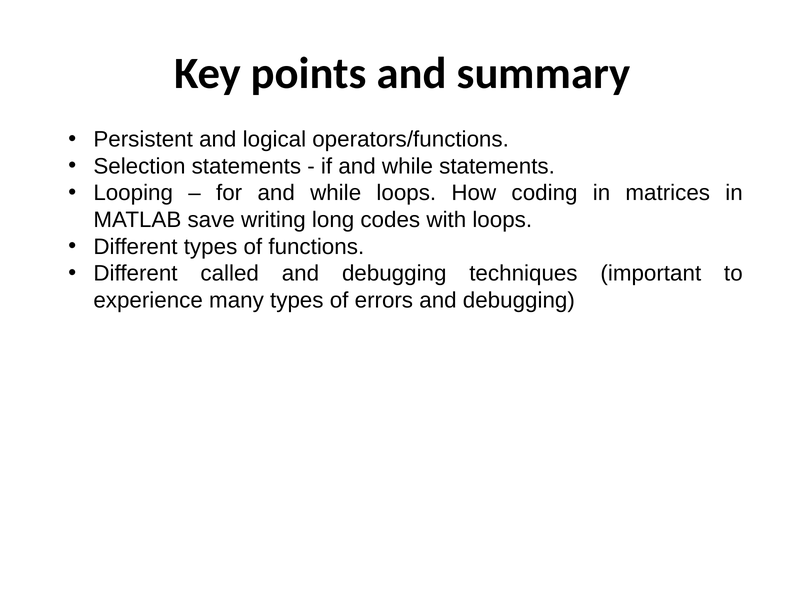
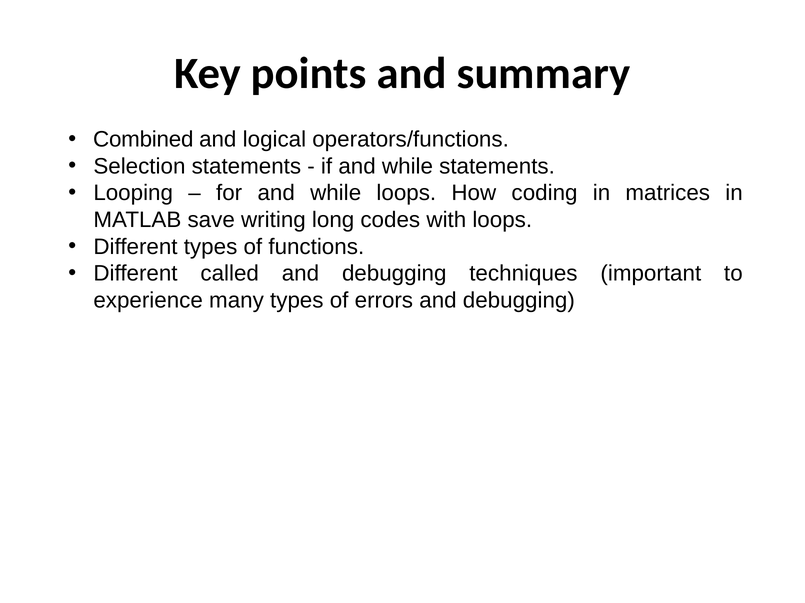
Persistent: Persistent -> Combined (143, 140)
